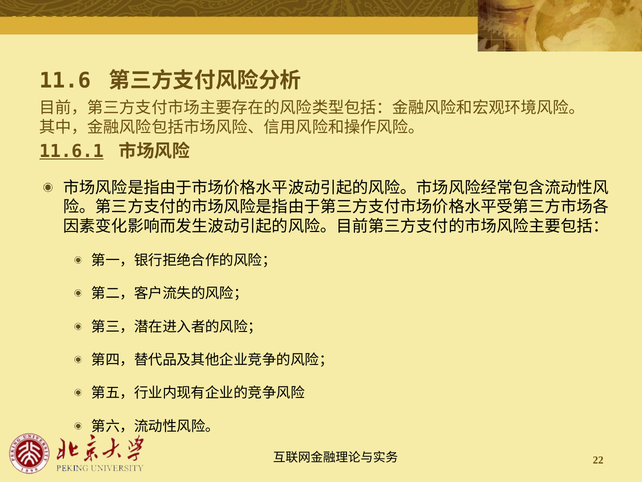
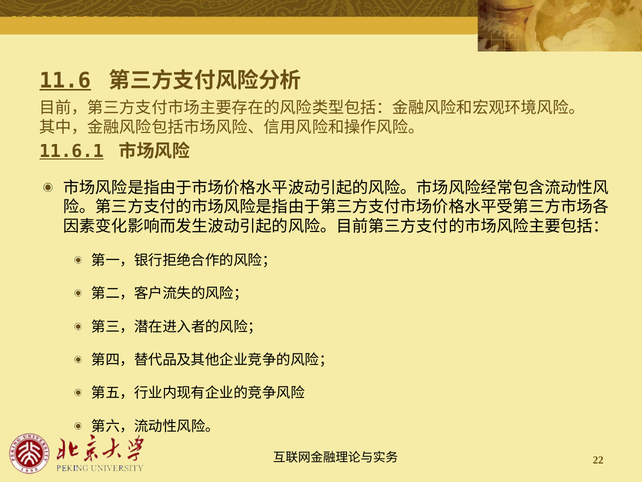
11.6 underline: none -> present (65, 80)
